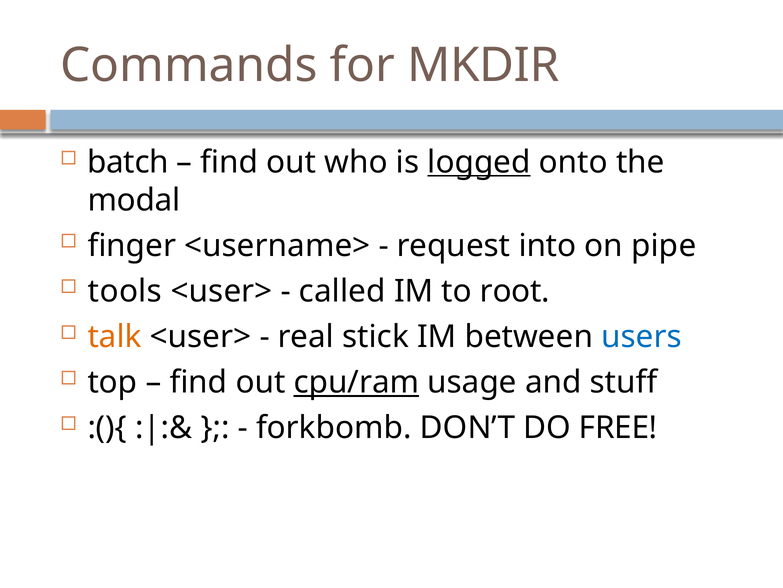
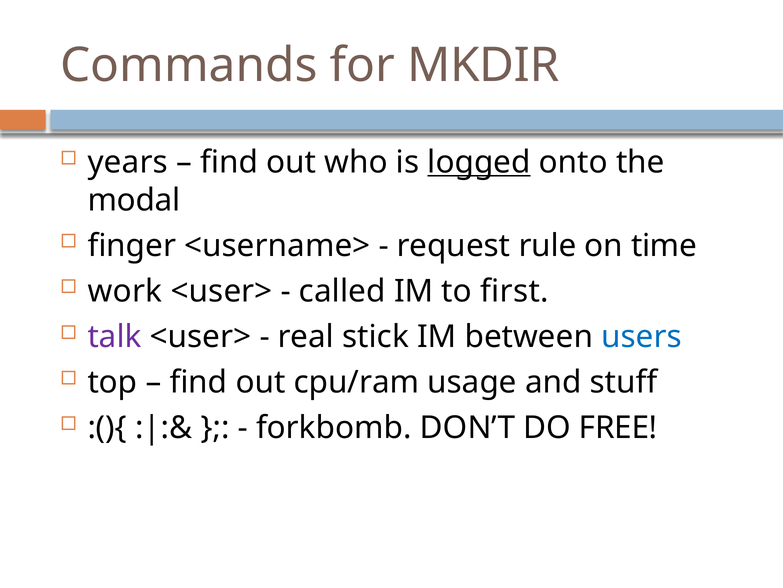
batch: batch -> years (128, 162)
into: into -> rule (547, 245)
pipe: pipe -> time (664, 245)
tools: tools -> work (125, 291)
root: root -> first (514, 291)
talk colour: orange -> purple (115, 336)
cpu/ram underline: present -> none (356, 382)
